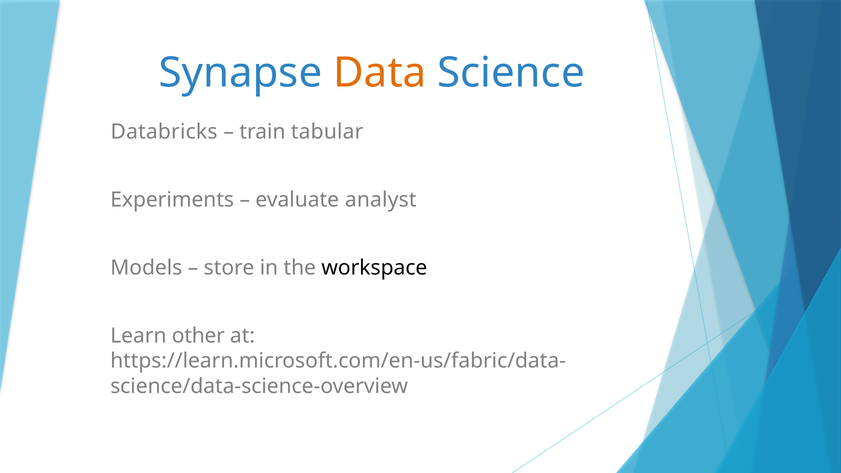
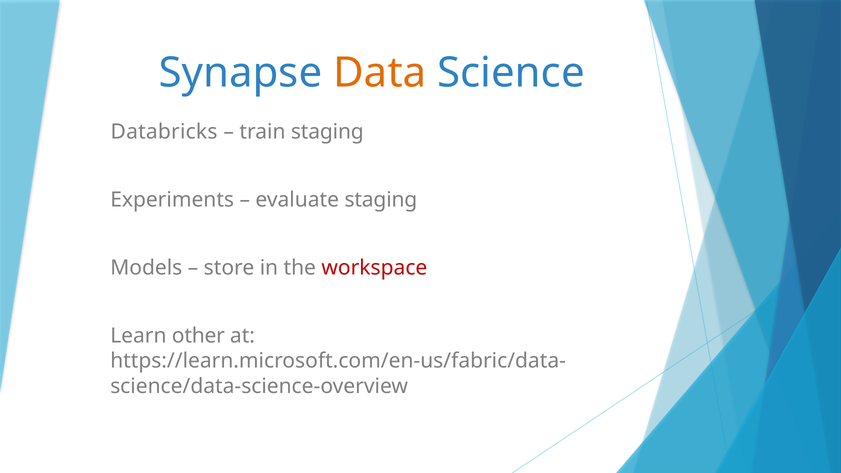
train tabular: tabular -> staging (327, 132)
evaluate analyst: analyst -> staging (381, 200)
workspace colour: black -> red (374, 268)
